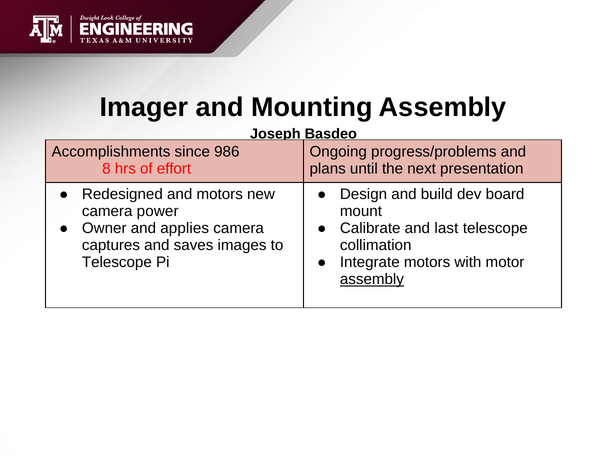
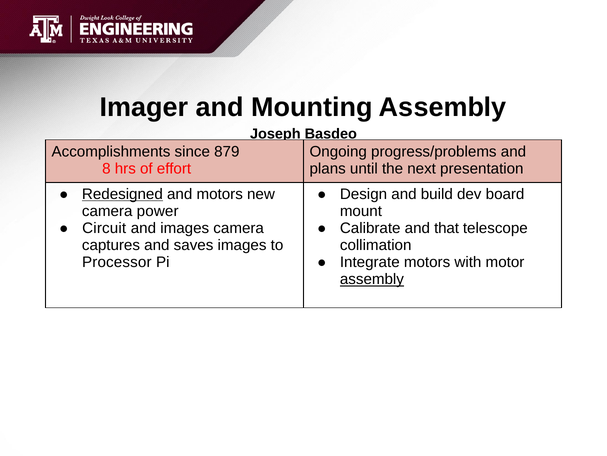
986: 986 -> 879 (227, 151)
Redesigned underline: none -> present (122, 194)
Owner: Owner -> Circuit (104, 228)
and applies: applies -> images (185, 228)
last: last -> that (447, 228)
Telescope: Telescope -> Processor (117, 262)
